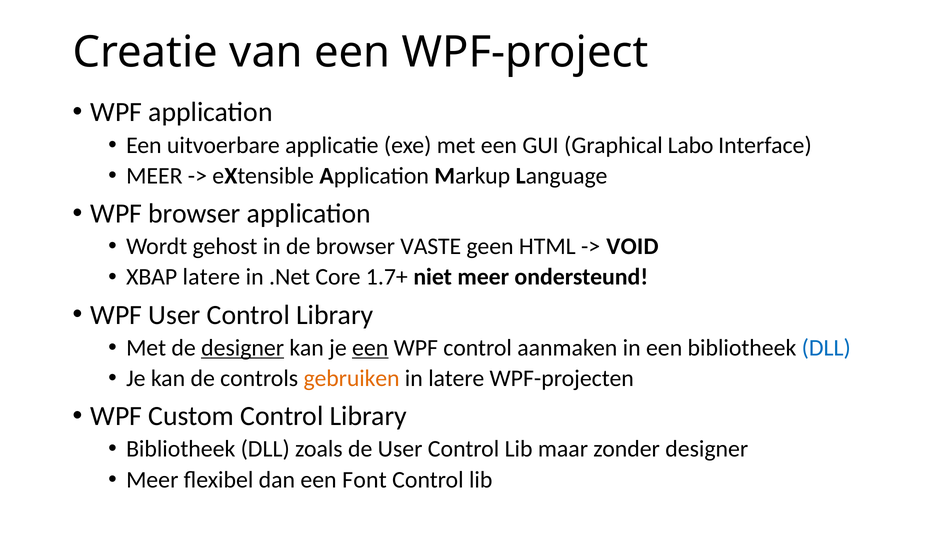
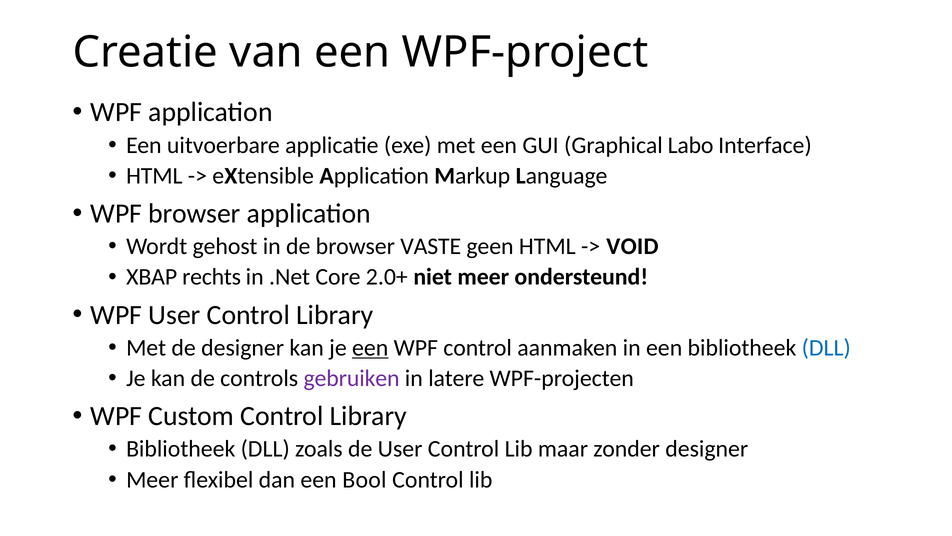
MEER: MEER -> HTML (154, 176)
XBAP latere: latere -> rechts (212, 277)
1.7+: 1.7+ -> 2.0+ (387, 277)
designer underline: present -> none (243, 347)
gebruiken colour: orange -> purple (352, 378)
Font: Font -> Bool (364, 479)
